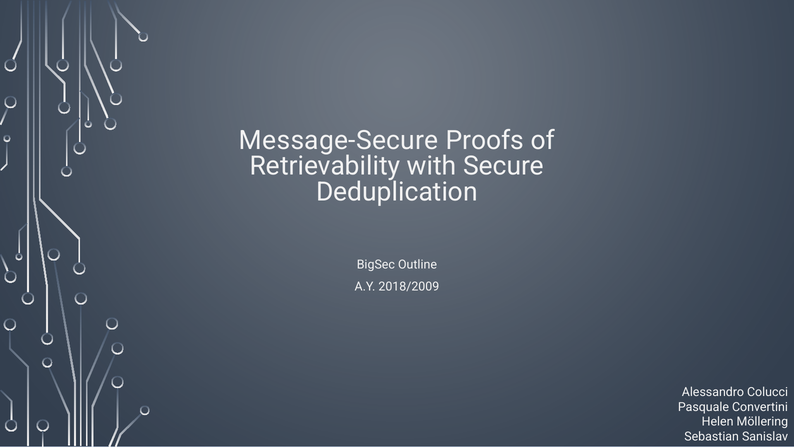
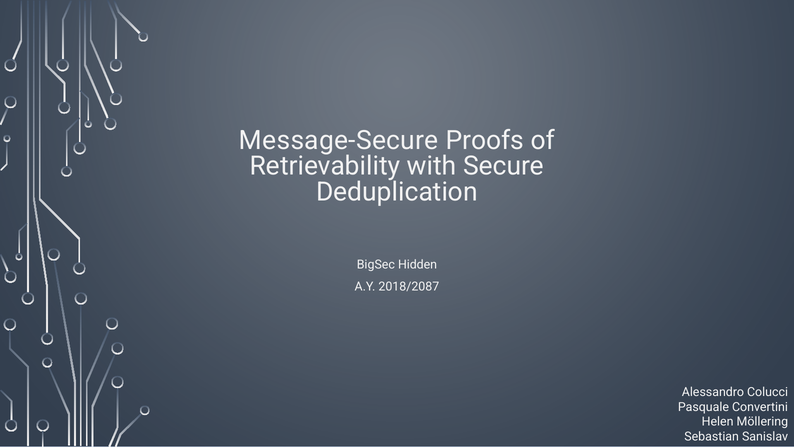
Outline: Outline -> Hidden (418, 265)
2018/2009: 2018/2009 -> 2018/2087 (409, 286)
